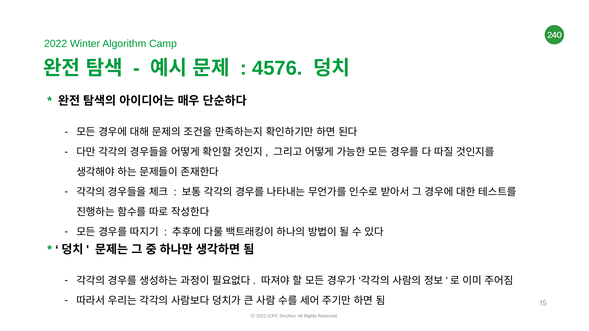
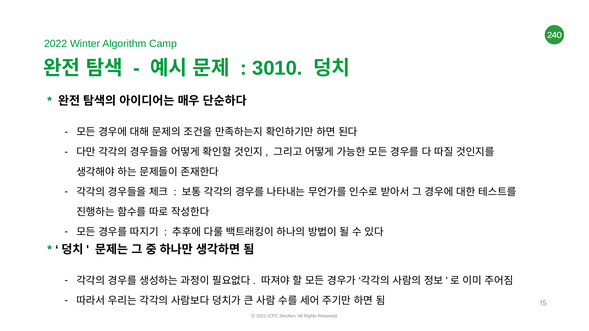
4576: 4576 -> 3010 (277, 68)
